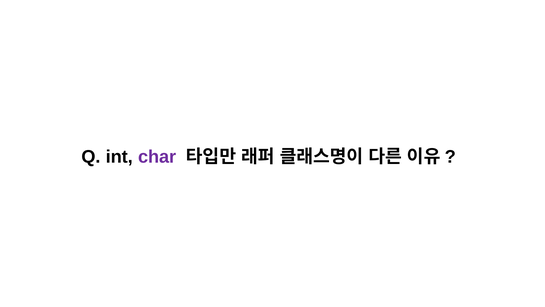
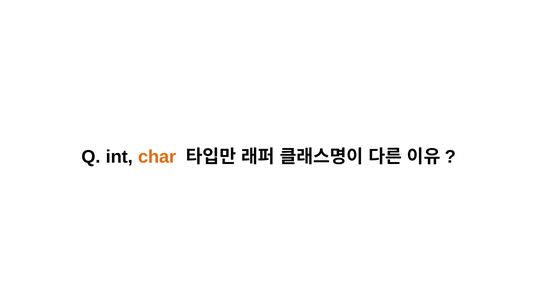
char colour: purple -> orange (157, 157)
